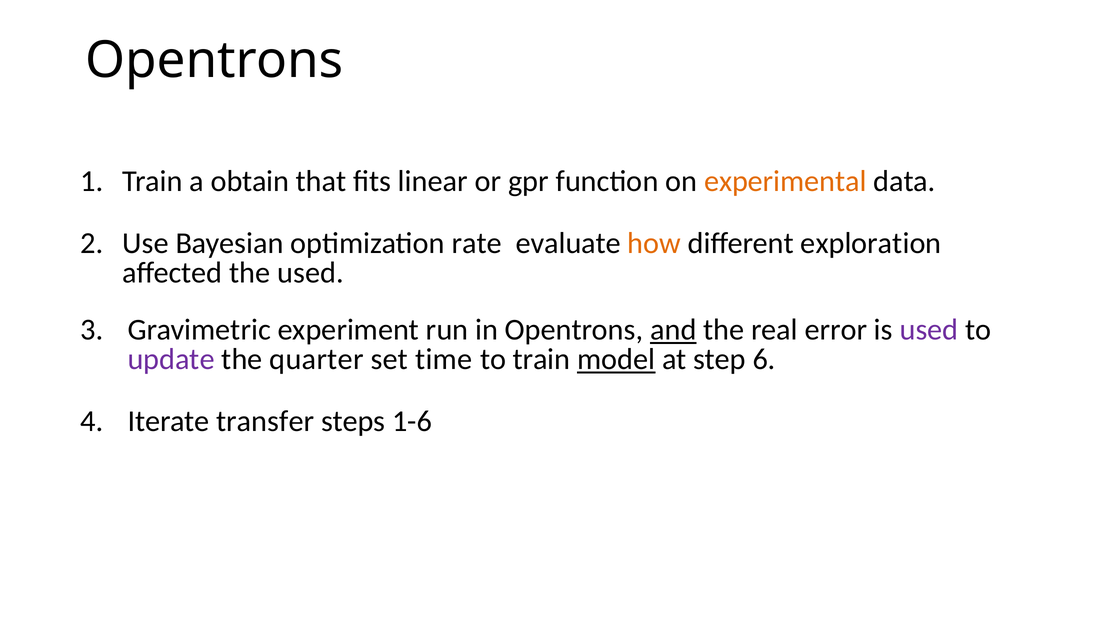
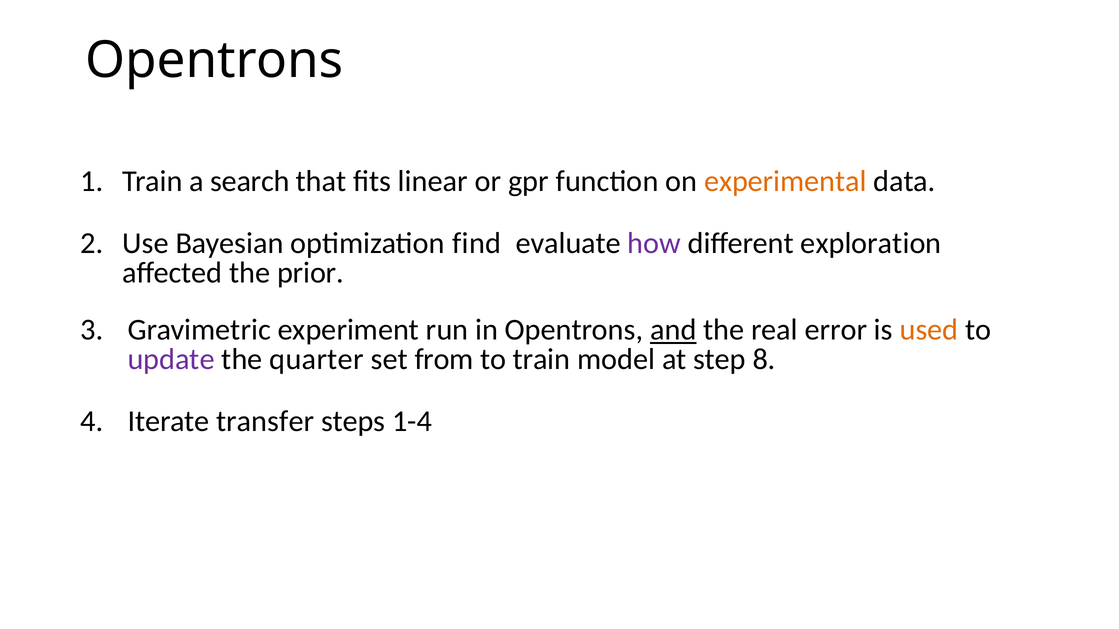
obtain: obtain -> search (250, 182)
rate: rate -> find (477, 244)
how colour: orange -> purple (654, 244)
the used: used -> prior (311, 273)
used colour: purple -> orange (929, 330)
time: time -> from (444, 360)
model underline: present -> none (616, 360)
6: 6 -> 8 (764, 360)
1-6: 1-6 -> 1-4 (412, 422)
